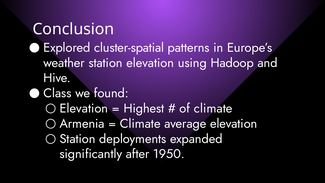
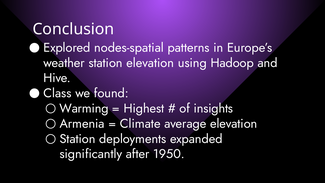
cluster-spatial: cluster-spatial -> nodes-spatial (129, 48)
Elevation: Elevation -> Warming (84, 108)
of climate: climate -> insights (213, 108)
